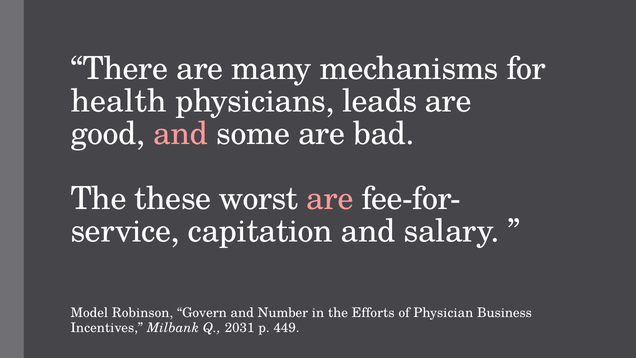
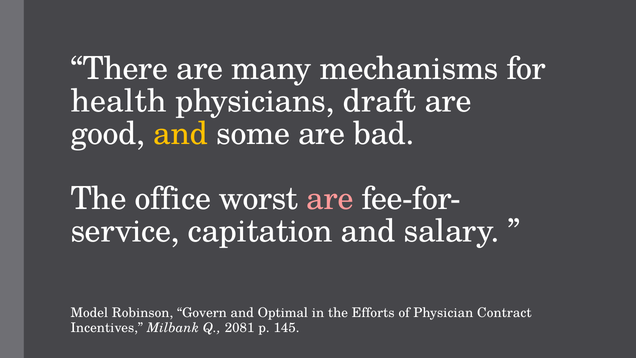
leads: leads -> draft (379, 101)
and colour: pink -> yellow (181, 134)
these: these -> office (173, 199)
Number: Number -> Optimal (283, 313)
Business: Business -> Contract (504, 313)
2031: 2031 -> 2081 (240, 328)
449: 449 -> 145 (287, 328)
